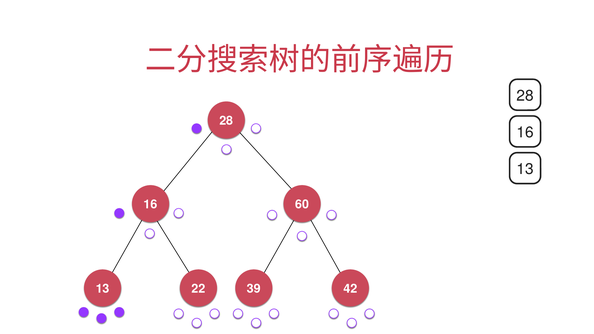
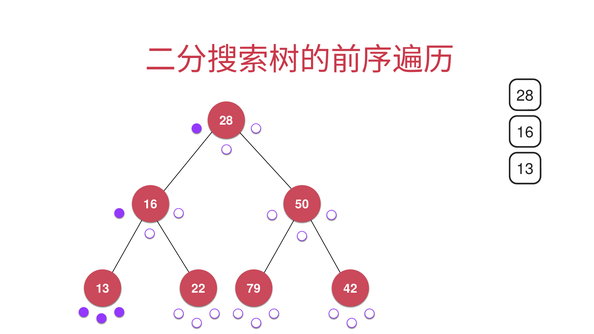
60: 60 -> 50 (302, 205)
39: 39 -> 79 (254, 289)
